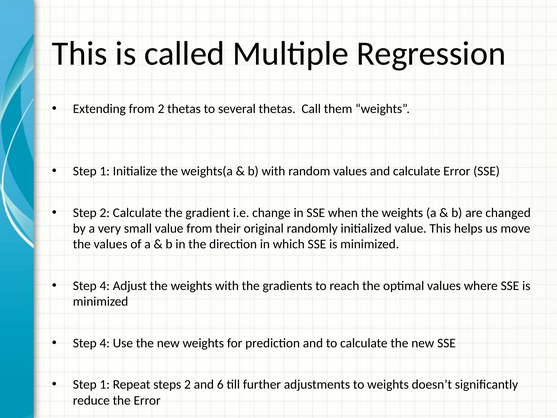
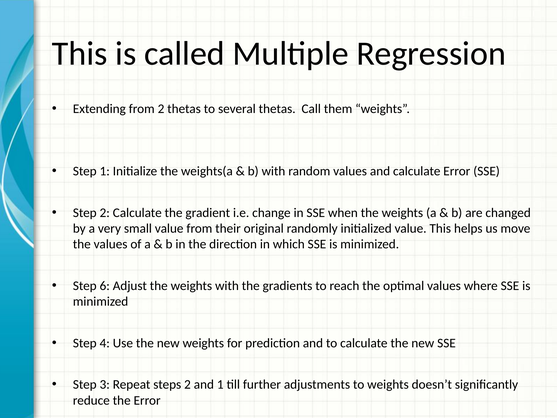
4: 4 -> 6 (105, 286)
1: 1 -> 3 (105, 384)
and 6: 6 -> 1 (220, 384)
